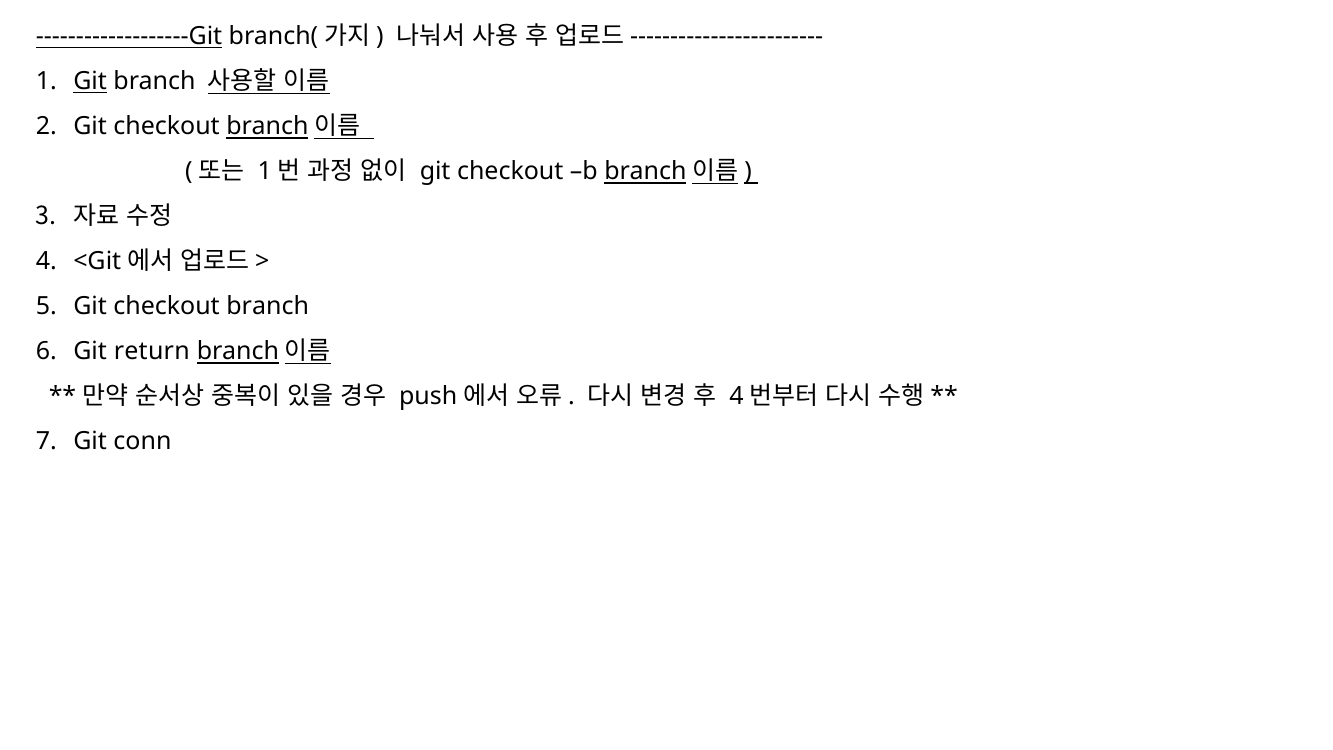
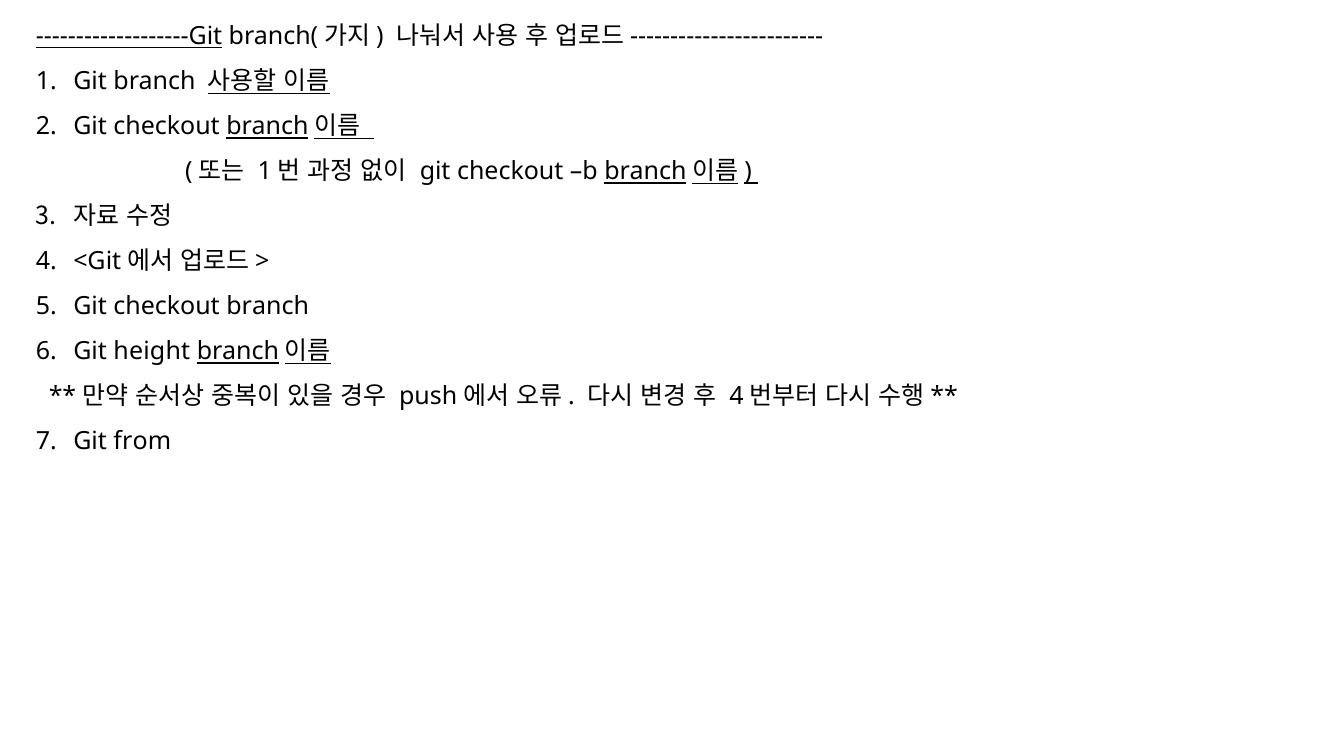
Git underline: present -> none (90, 82)
return: return -> height (152, 352)
conn: conn -> from (142, 442)
